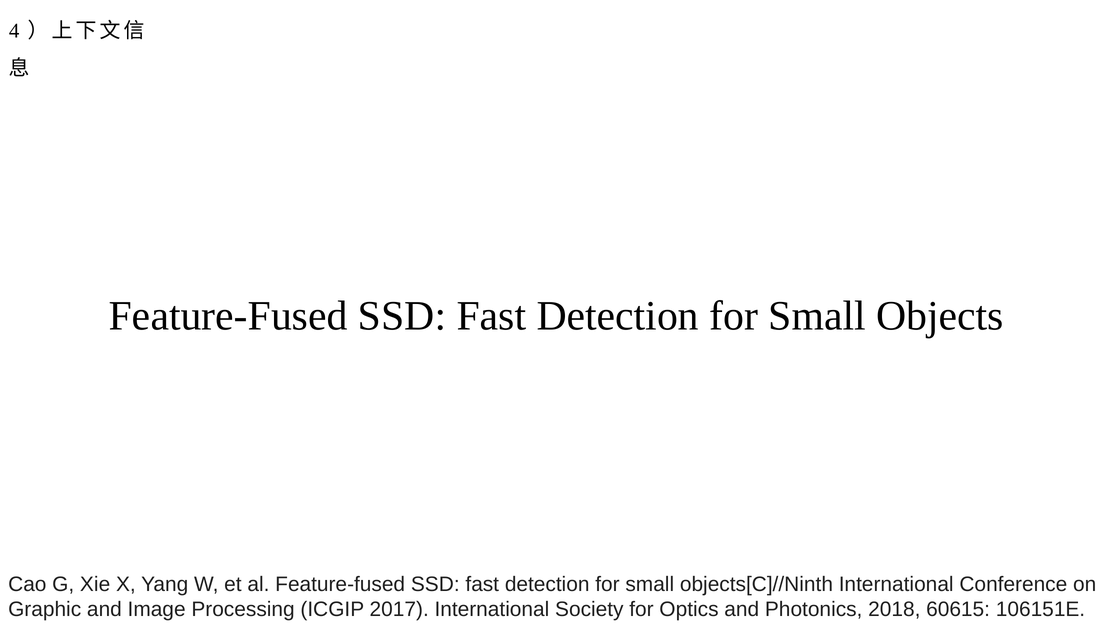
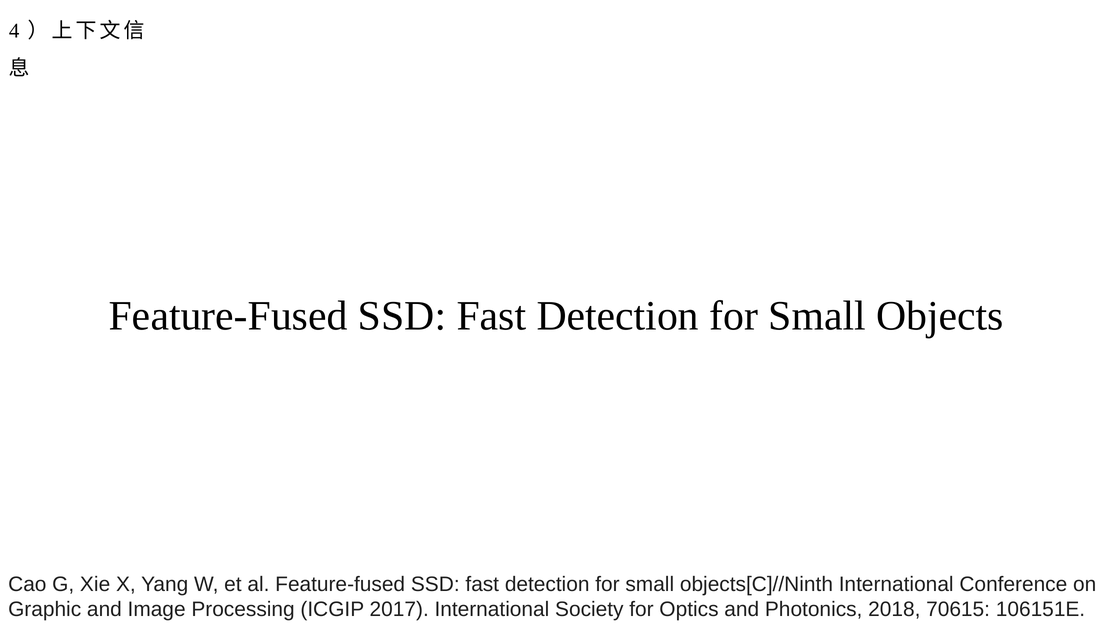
60615: 60615 -> 70615 (958, 609)
